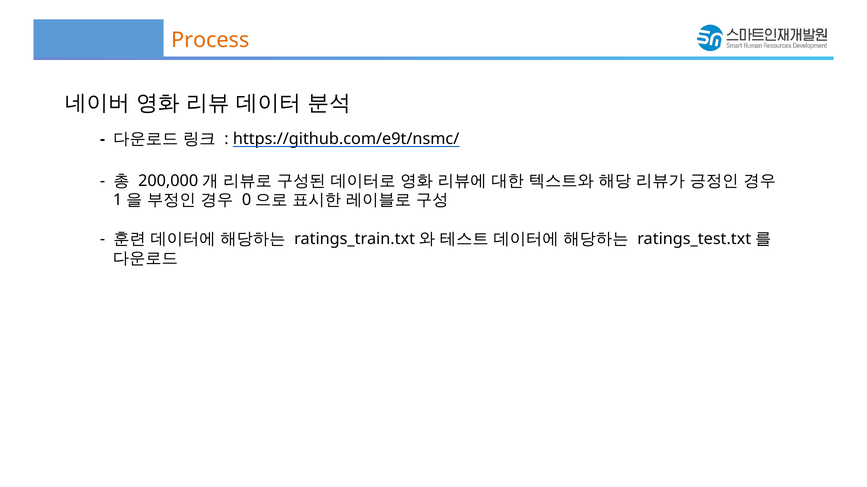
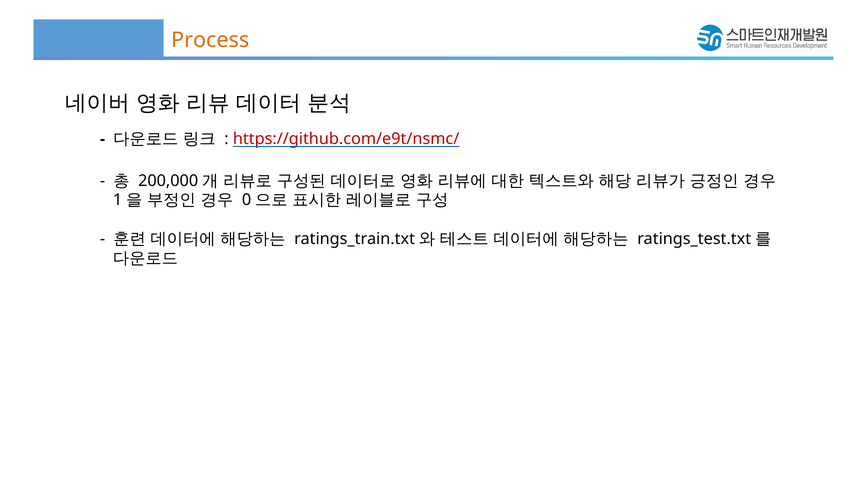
https://github.com/e9t/nsmc/ colour: black -> red (346, 139)
